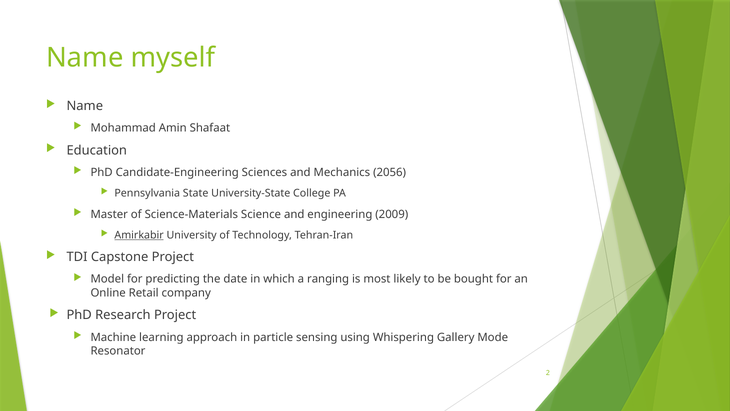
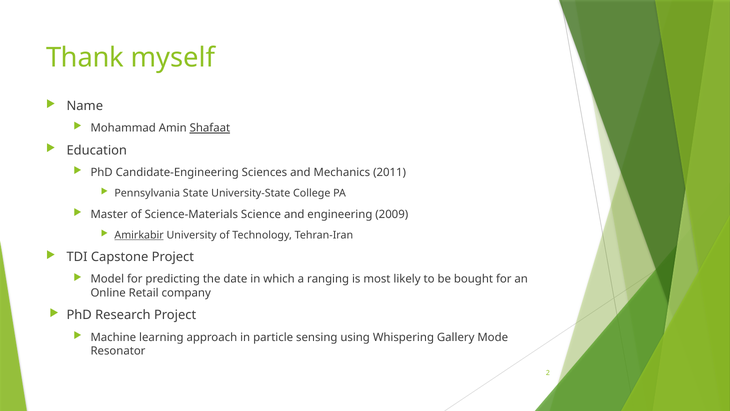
Name: Name -> Thank (85, 58)
Shafaat underline: none -> present (210, 128)
2056: 2056 -> 2011 (390, 172)
